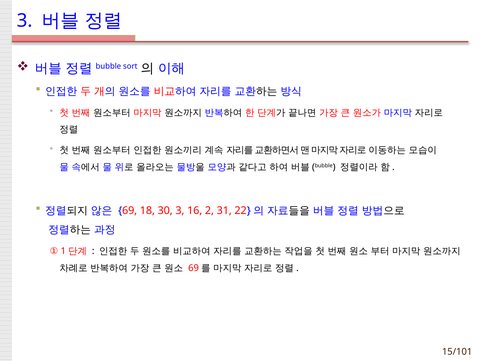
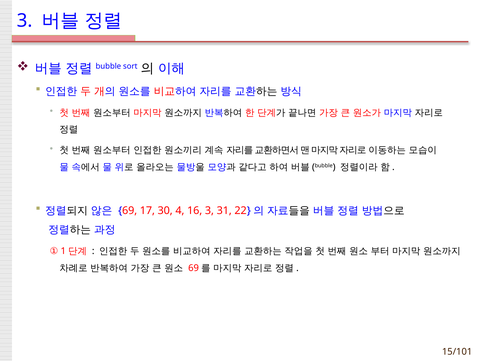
18: 18 -> 17 (147, 210)
30 3: 3 -> 4 (180, 210)
16 2: 2 -> 3 (209, 210)
